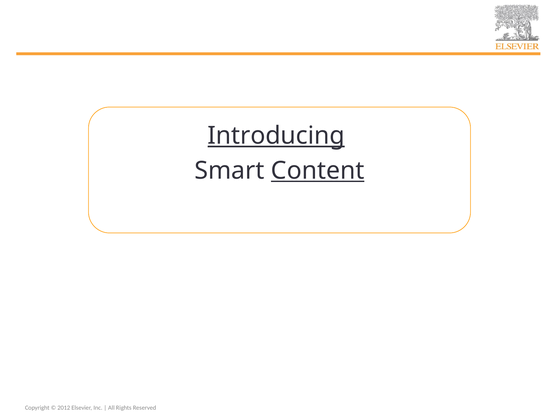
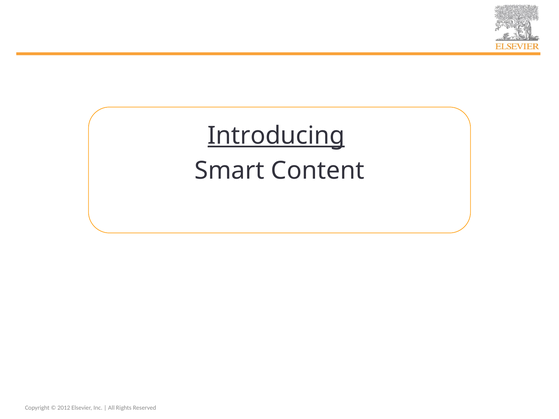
Content underline: present -> none (318, 171)
